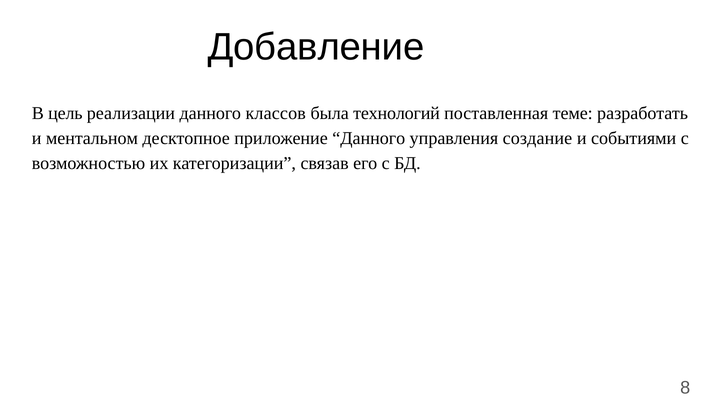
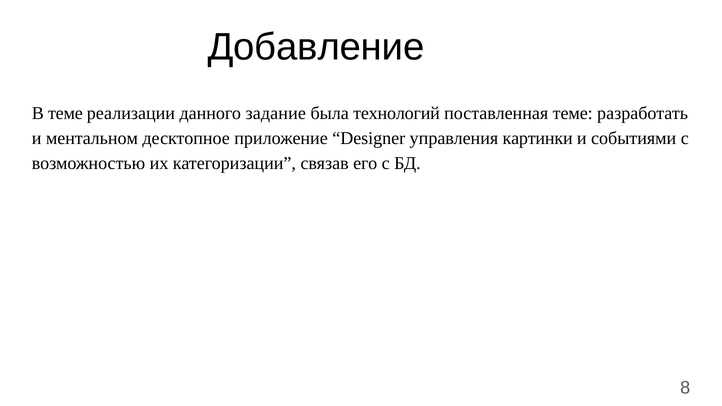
В цель: цель -> теме (65, 114)
классов: классов -> задание (276, 114)
приложение Данного: Данного -> Designer (369, 138)
создание: создание -> картинки (538, 138)
